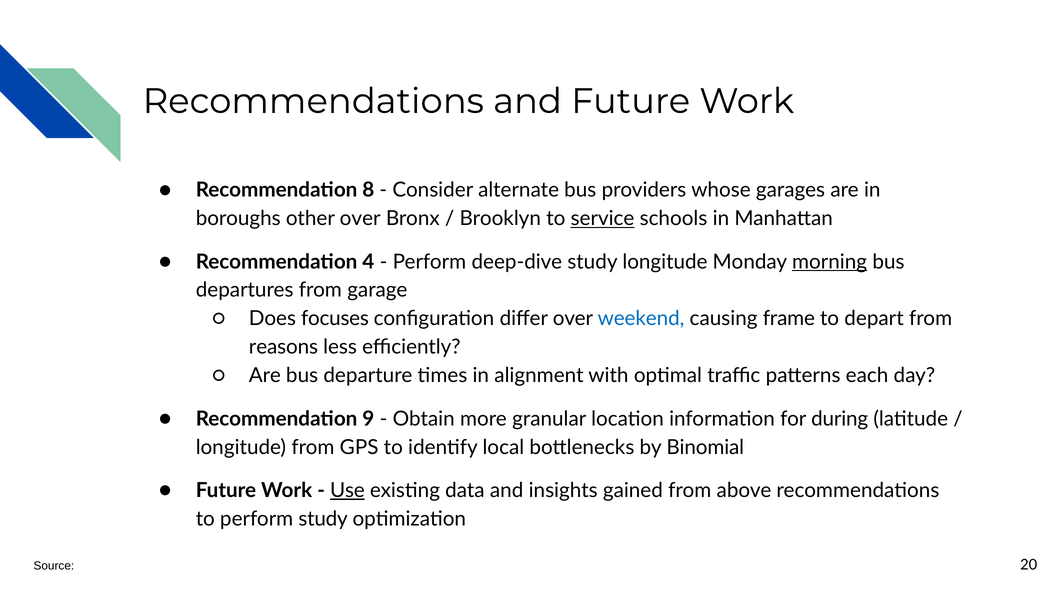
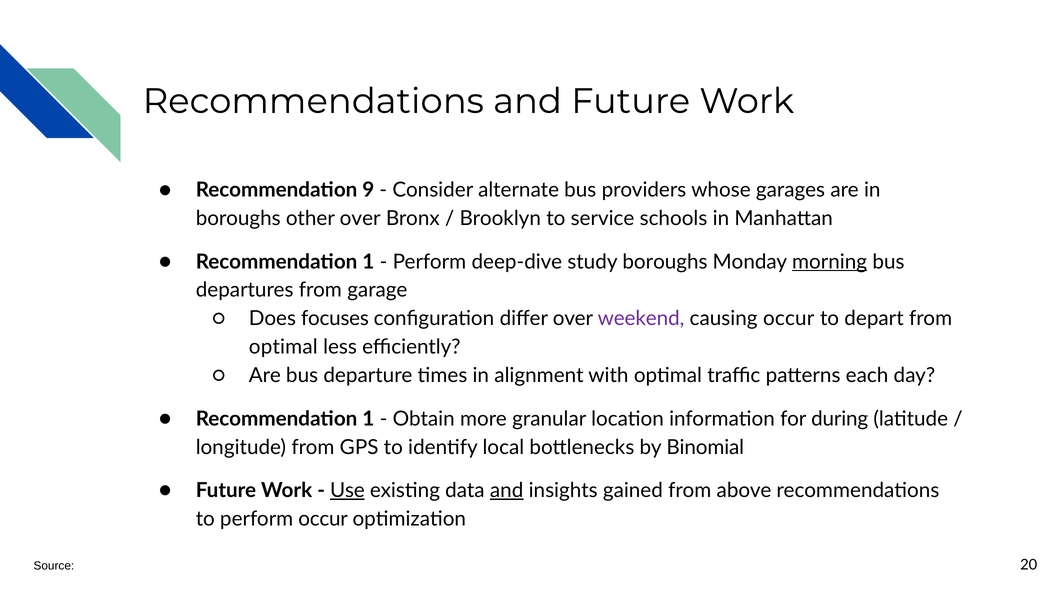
8: 8 -> 9 (368, 190)
service underline: present -> none (603, 219)
4: 4 -> 1 (368, 262)
study longitude: longitude -> boroughs (665, 262)
weekend colour: blue -> purple (641, 319)
causing frame: frame -> occur (789, 319)
reasons: reasons -> optimal (283, 347)
9: 9 -> 1 (368, 419)
and underline: none -> present (507, 491)
perform study: study -> occur (323, 519)
